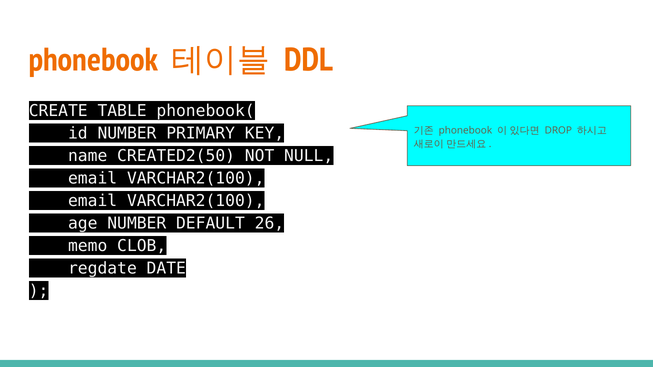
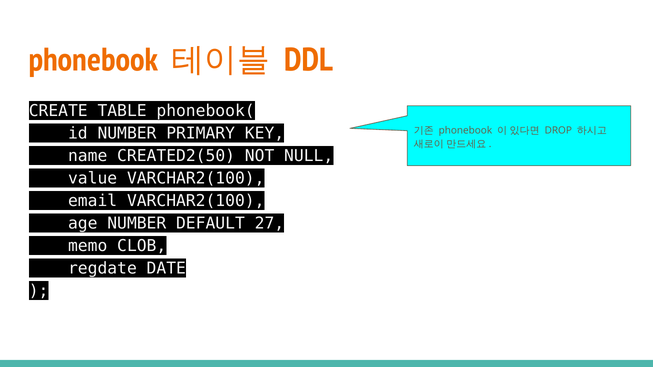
email: email -> value (93, 178)
26: 26 -> 27 (269, 223)
